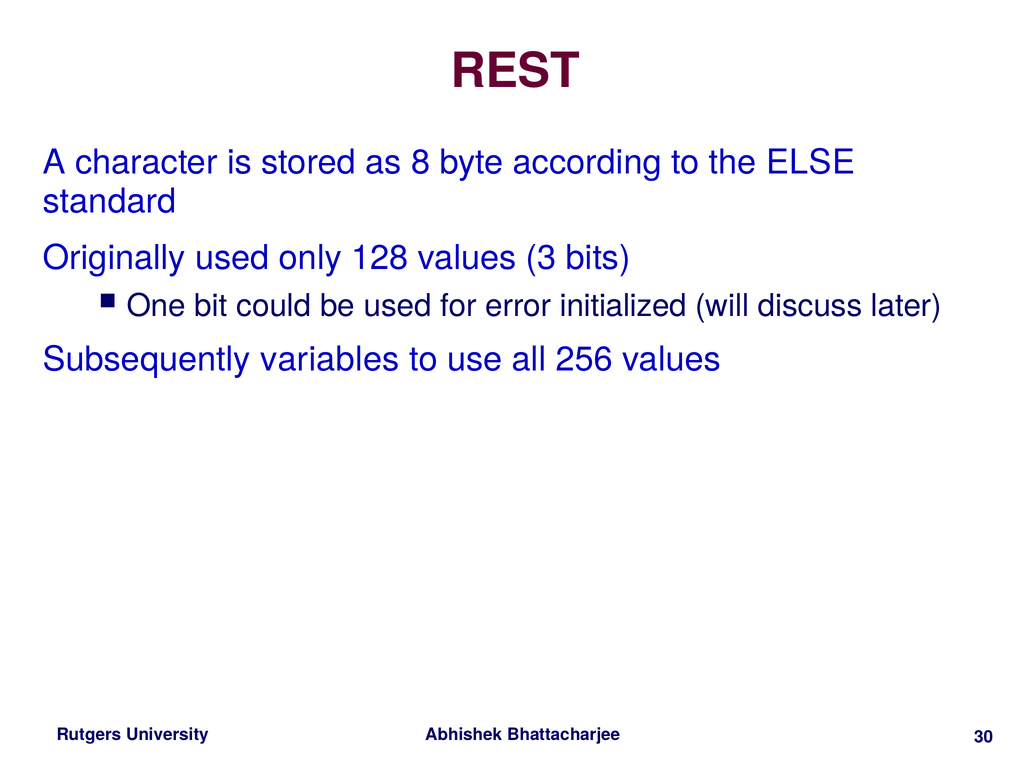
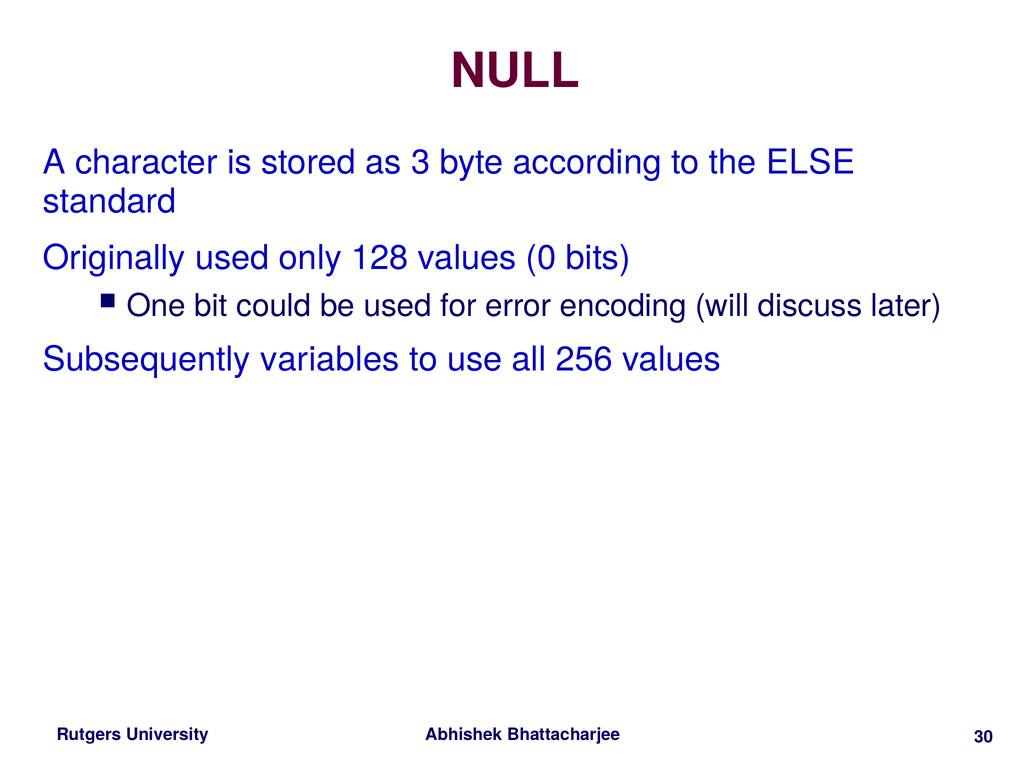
REST: REST -> NULL (515, 71)
8: 8 -> 3 (421, 162)
3: 3 -> 0 (541, 258)
initialized: initialized -> encoding (623, 306)
